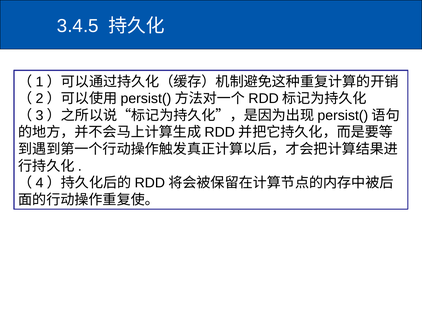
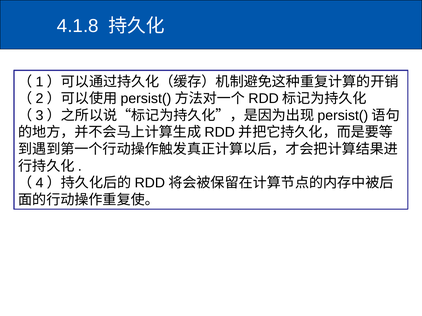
3.4.5: 3.4.5 -> 4.1.8 (78, 26)
